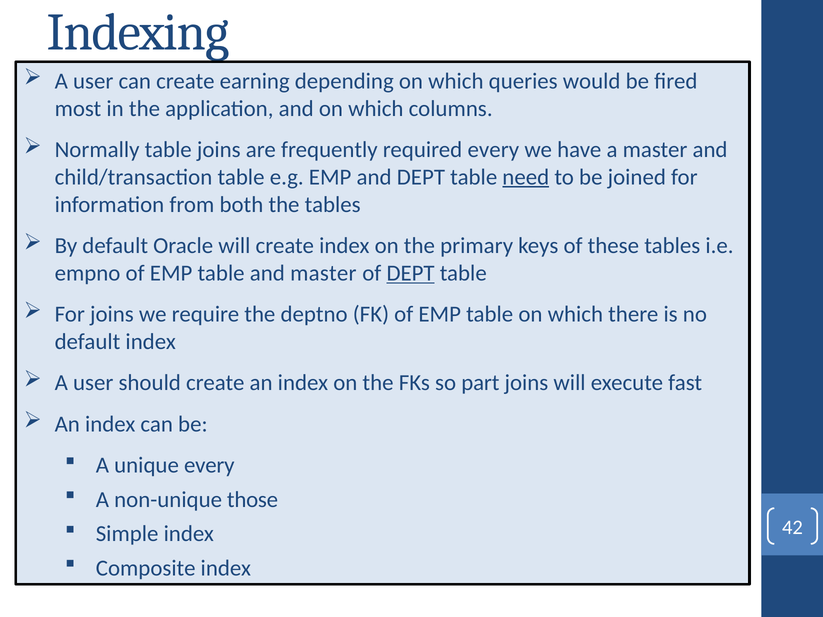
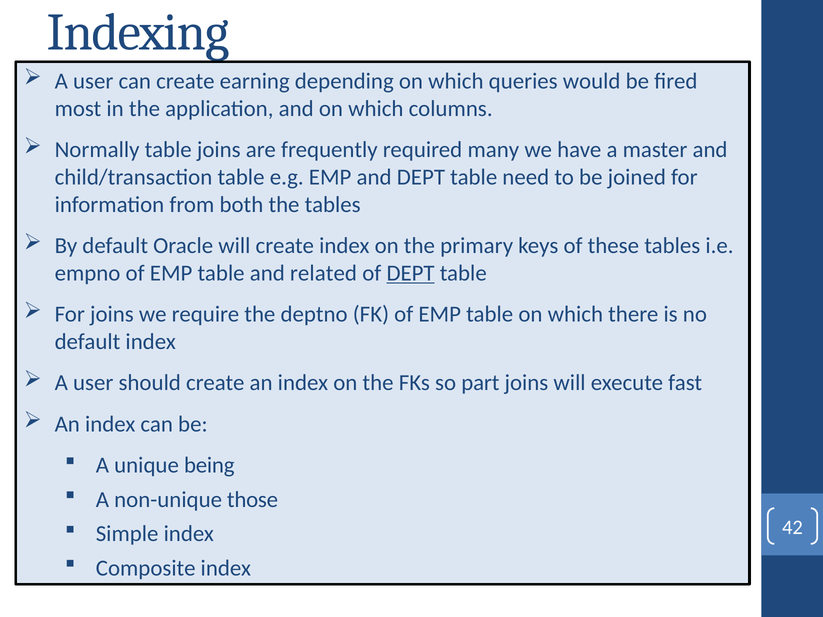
required every: every -> many (493, 150)
need underline: present -> none (526, 177)
and master: master -> related (323, 273)
unique every: every -> being (209, 465)
